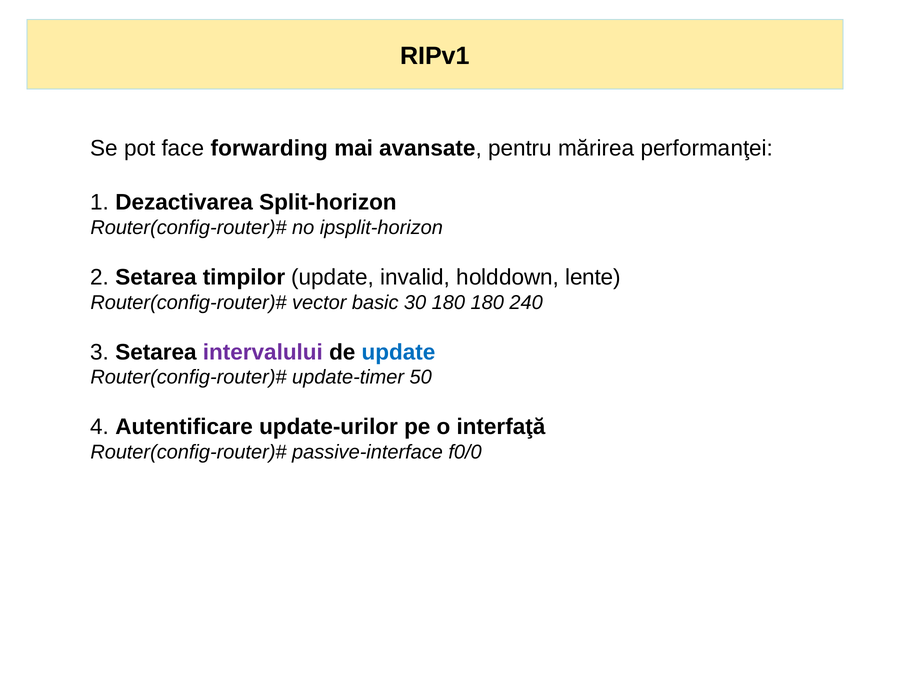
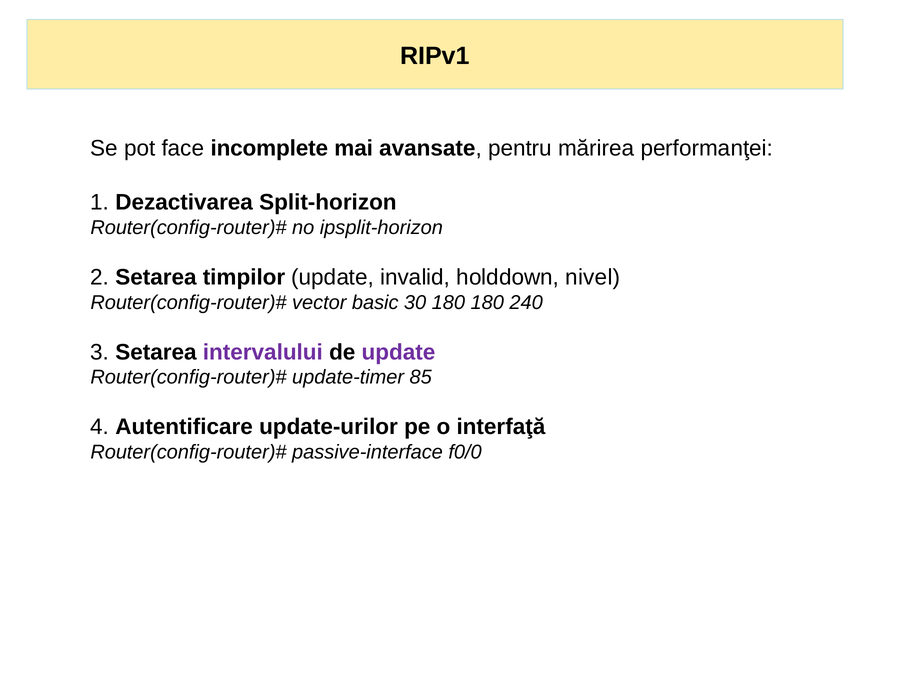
forwarding: forwarding -> incomplete (269, 148)
lente: lente -> nivel (593, 277)
update colour: blue -> purple (398, 352)
50: 50 -> 85 (421, 378)
